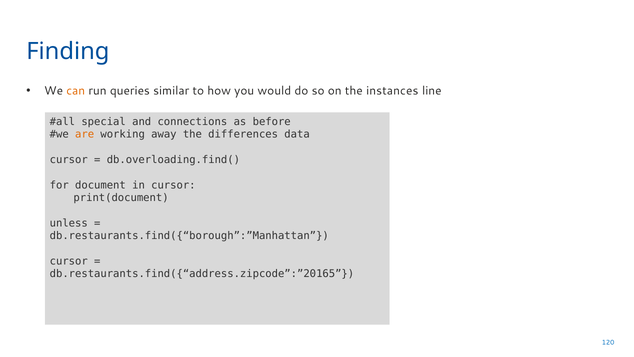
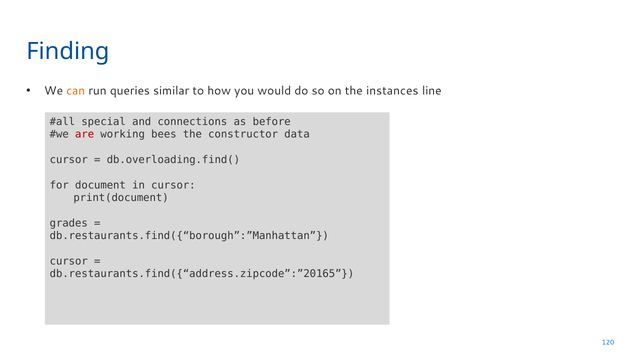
are colour: orange -> red (85, 134)
away: away -> bees (164, 134)
differences: differences -> constructor (243, 134)
unless: unless -> grades (69, 223)
